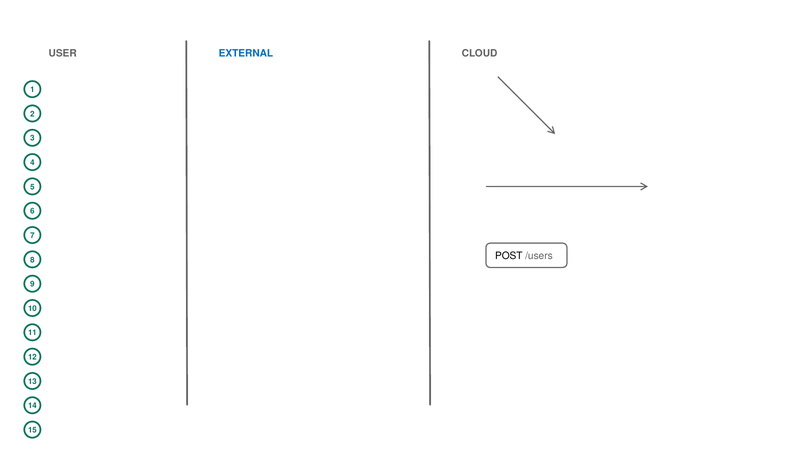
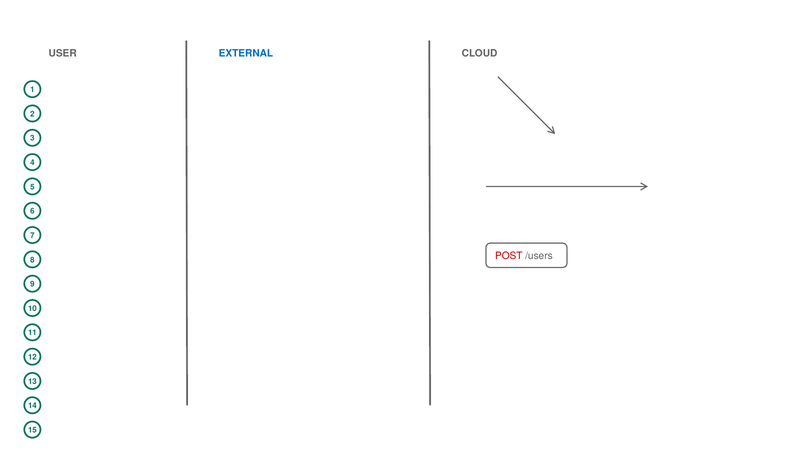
POST colour: black -> red (509, 256)
